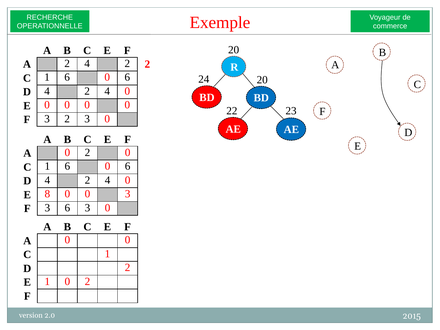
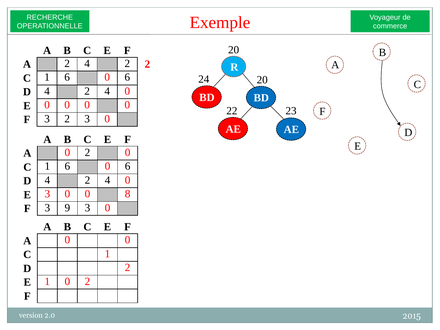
E 8: 8 -> 3 (47, 194)
0 3: 3 -> 8 (128, 194)
3 6: 6 -> 9 (67, 208)
